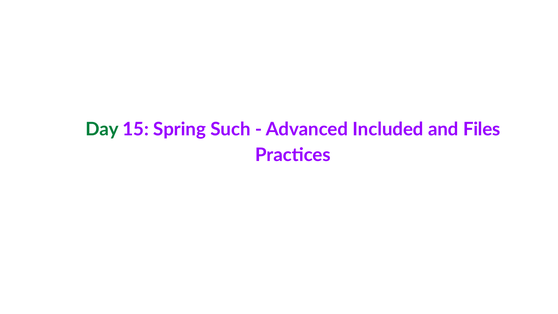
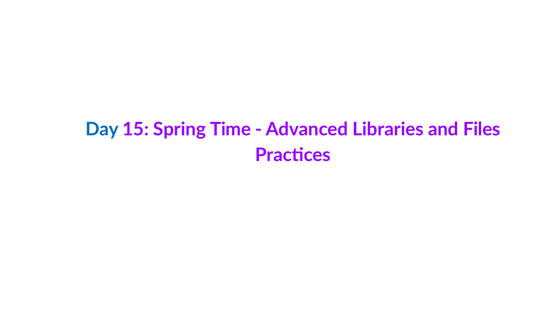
Day colour: green -> blue (102, 129)
Such: Such -> Time (231, 129)
Included: Included -> Libraries (388, 129)
